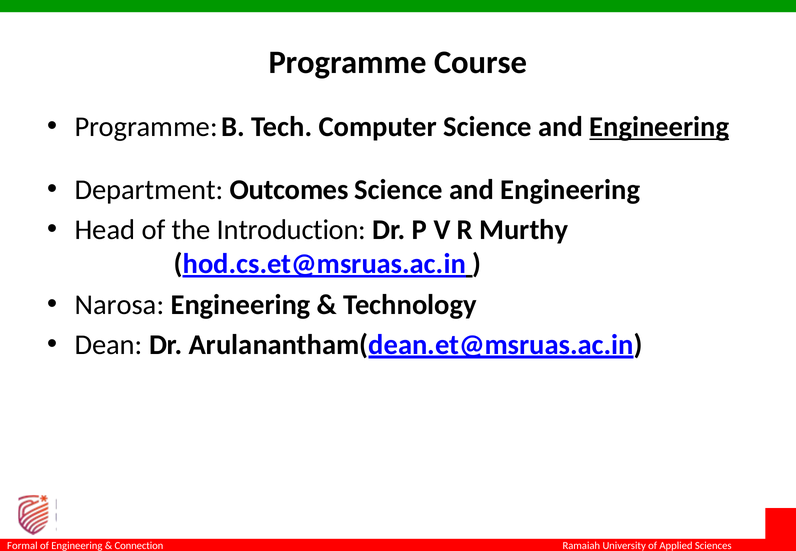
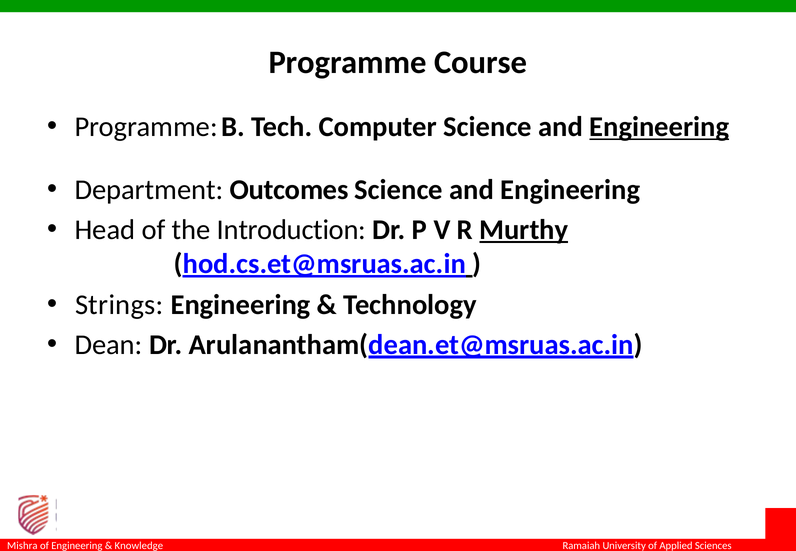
Murthy underline: none -> present (524, 230)
Narosa: Narosa -> Strings (119, 305)
Formal: Formal -> Mishra (22, 546)
Connection: Connection -> Knowledge (139, 546)
